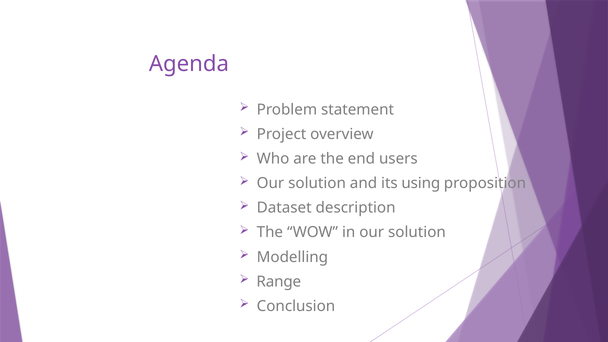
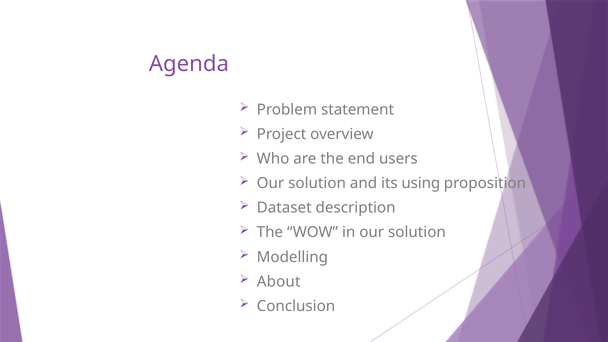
Range: Range -> About (279, 282)
